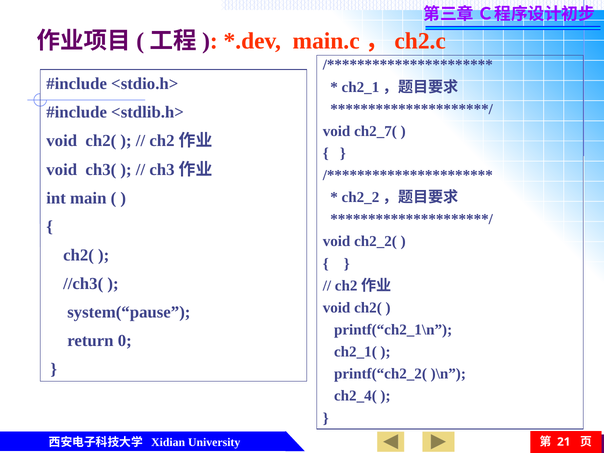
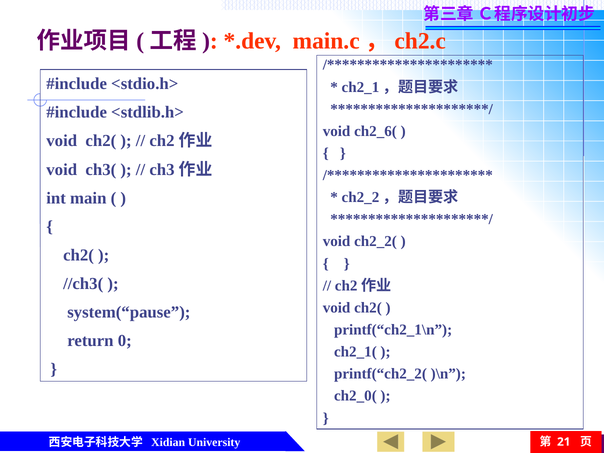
ch2_7(: ch2_7( -> ch2_6( (376, 131)
ch2_4(: ch2_4( -> ch2_0( (355, 396)
